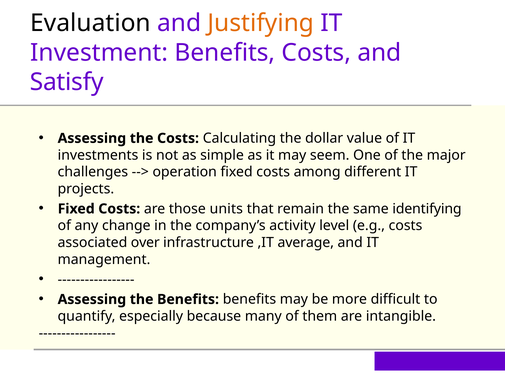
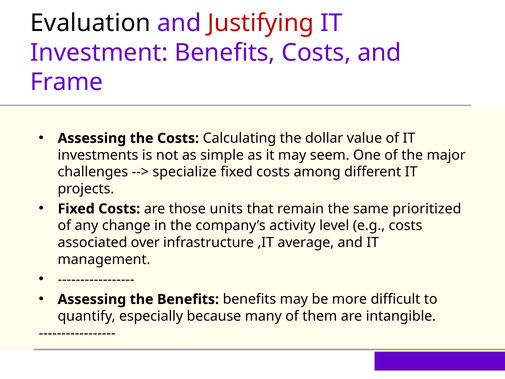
Justifying colour: orange -> red (261, 23)
Satisfy: Satisfy -> Frame (67, 82)
operation: operation -> specialize (185, 172)
identifying: identifying -> prioritized (427, 209)
